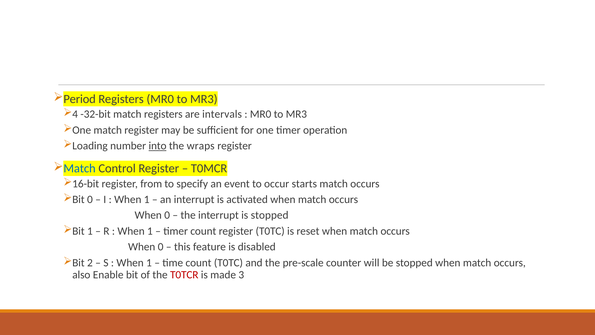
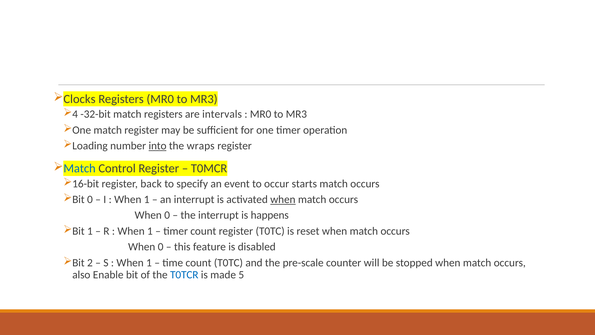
Period: Period -> Clocks (79, 99)
from: from -> back (151, 184)
when underline: none -> present (283, 199)
is stopped: stopped -> happens (270, 215)
T0TCR colour: red -> blue (184, 274)
3: 3 -> 5 (241, 274)
